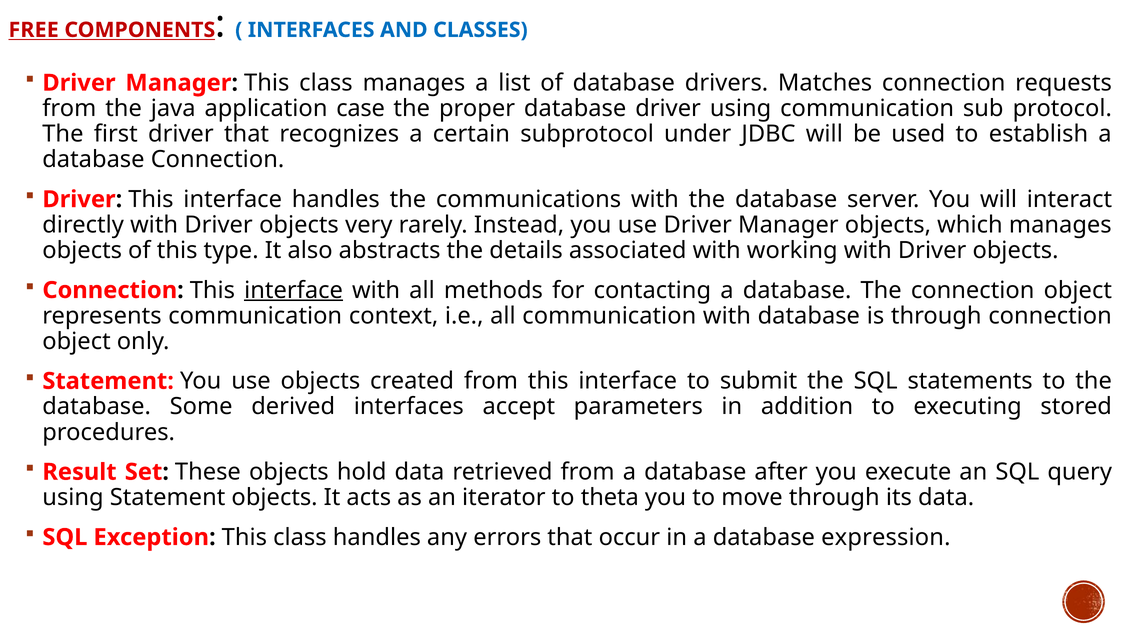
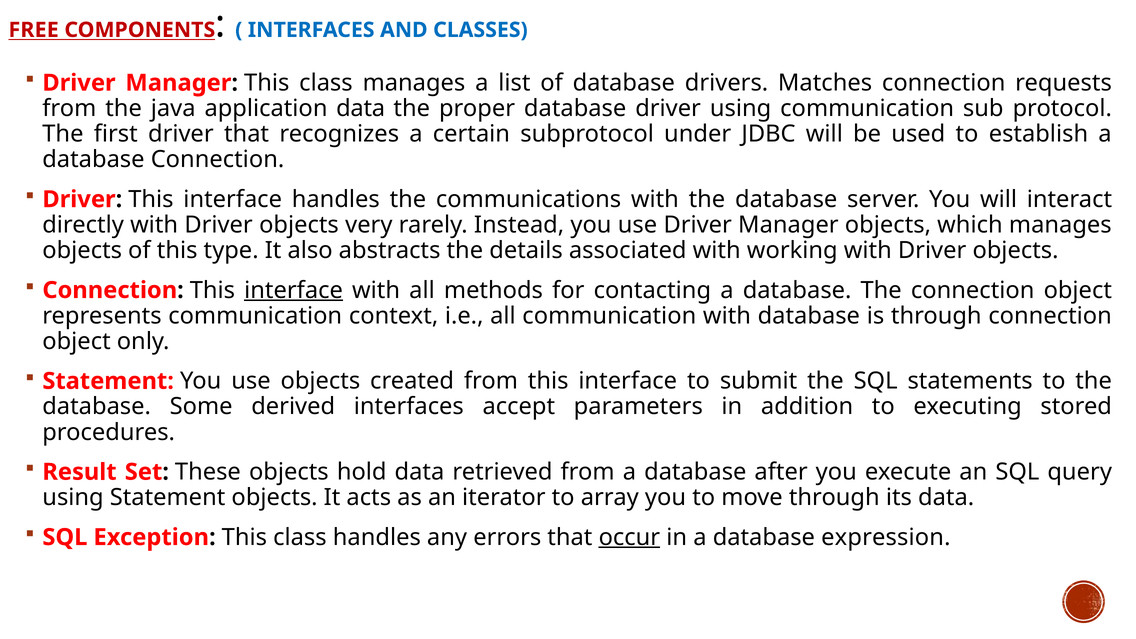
application case: case -> data (361, 108)
theta: theta -> array (610, 498)
occur underline: none -> present (629, 537)
